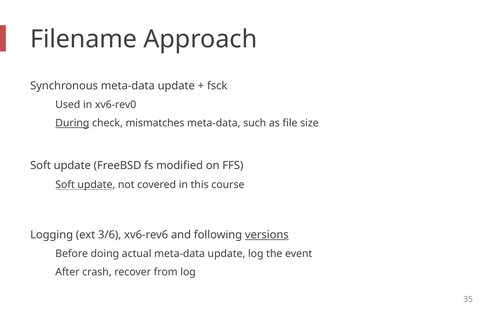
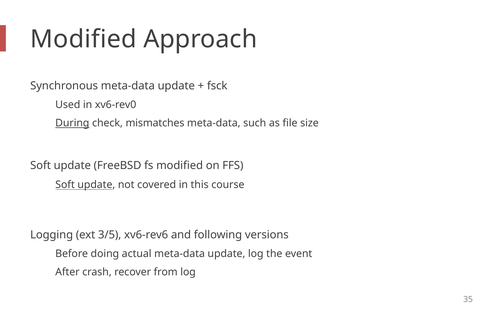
Filename: Filename -> Modified (83, 39)
3/6: 3/6 -> 3/5 (110, 235)
versions underline: present -> none (267, 235)
